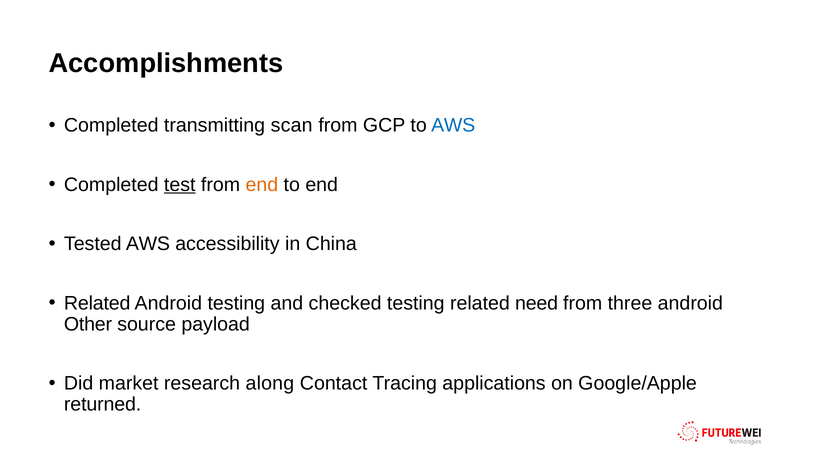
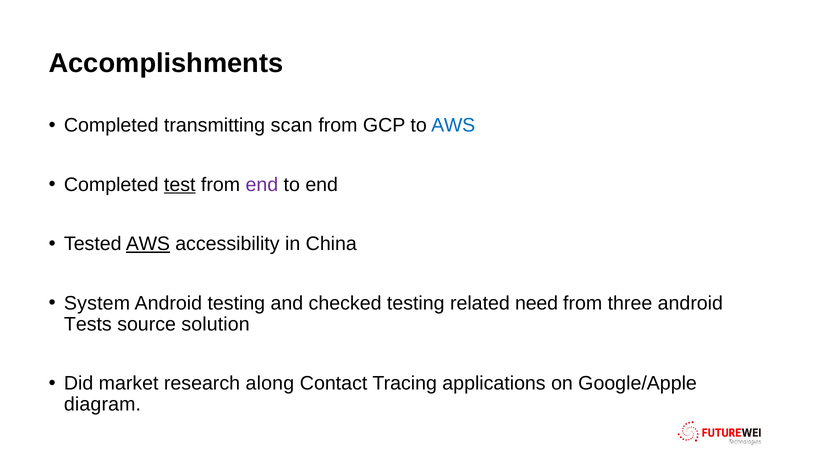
end colour: orange -> purple (262, 185)
AWS underline: none -> present (148, 244)
Related: Related -> System (97, 303)
Other: Other -> Tests (88, 325)
payload: payload -> solution (216, 325)
returned: returned -> diagram (102, 405)
